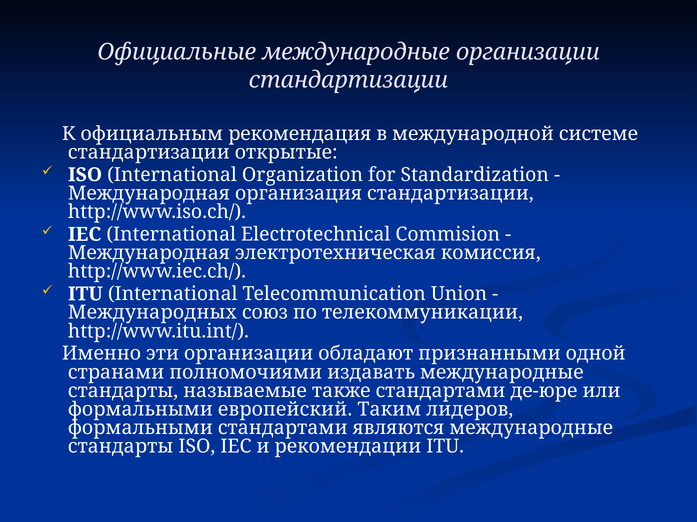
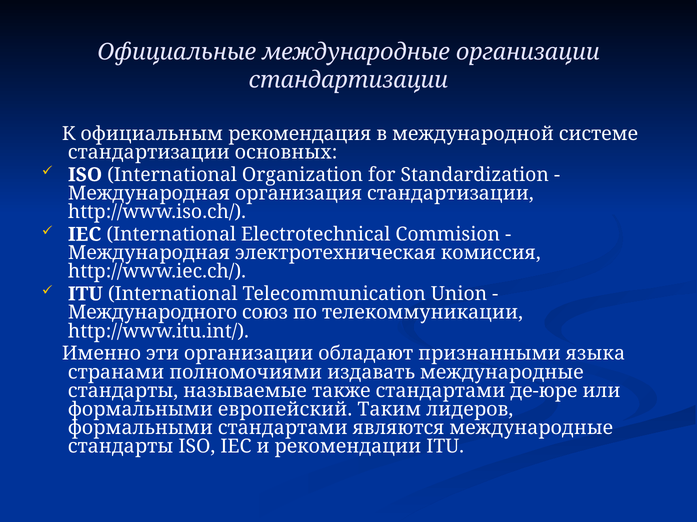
открытые: открытые -> основных (286, 153)
Международных: Международных -> Международного (153, 313)
одной: одной -> языка (595, 354)
